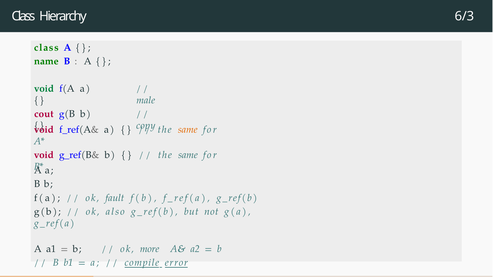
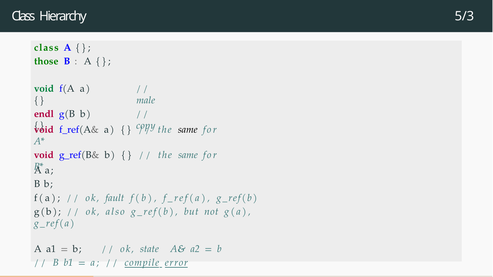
6/3: 6/3 -> 5/3 (464, 16)
name: name -> those (46, 61)
cout: cout -> endl (44, 114)
same colour: orange -> black (188, 130)
more: more -> state (149, 249)
